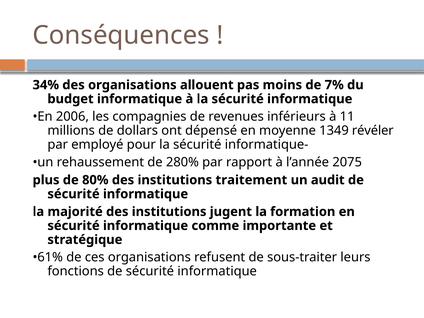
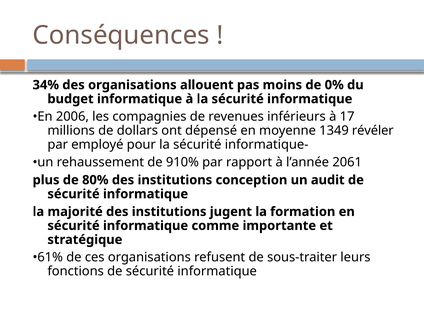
7%: 7% -> 0% (334, 85)
11: 11 -> 17 (347, 117)
280%: 280% -> 910% (182, 162)
2075: 2075 -> 2061 (347, 162)
traitement: traitement -> conception (251, 180)
